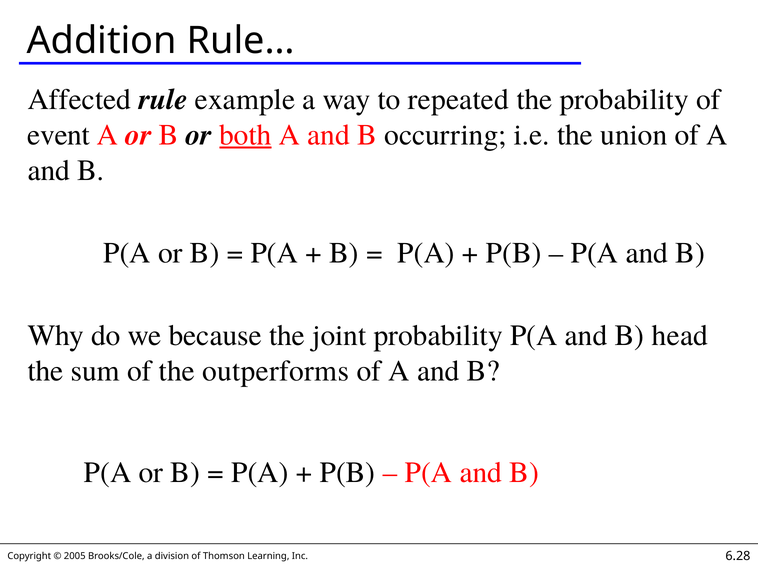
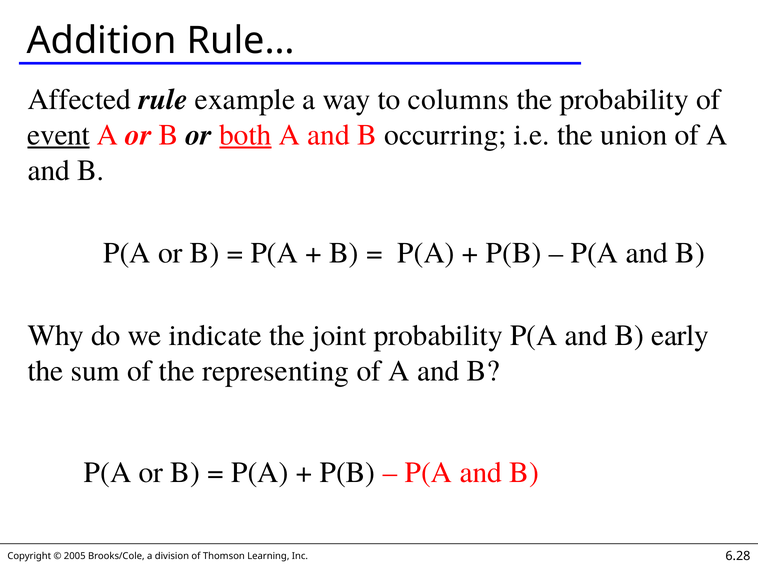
repeated: repeated -> columns (458, 99)
event underline: none -> present (59, 135)
because: because -> indicate (215, 335)
head: head -> early (680, 335)
outperforms: outperforms -> representing (276, 371)
